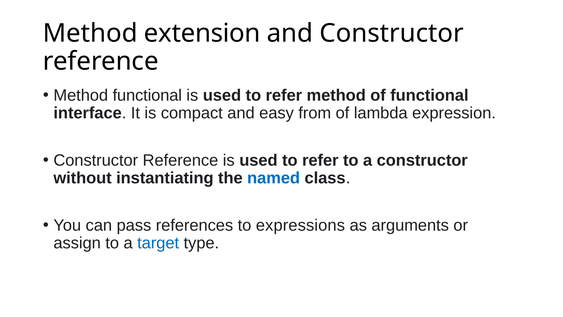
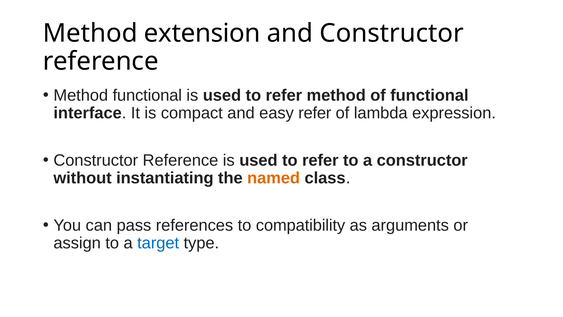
easy from: from -> refer (315, 113)
named colour: blue -> orange (274, 178)
expressions: expressions -> compatibility (301, 225)
